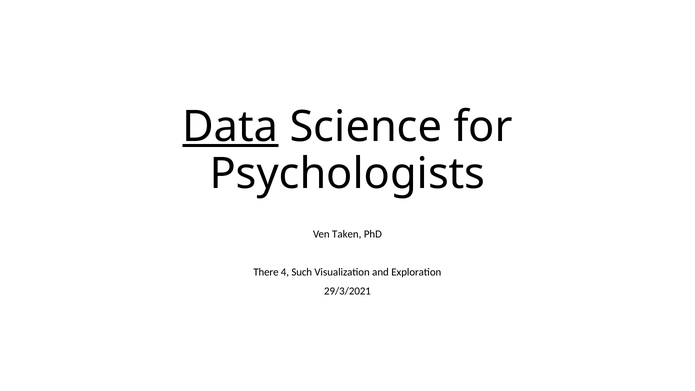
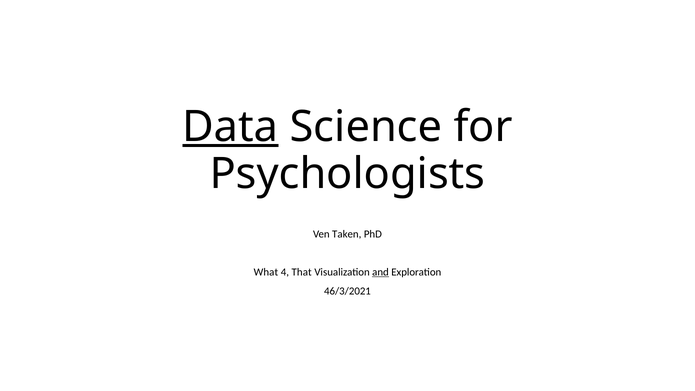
There: There -> What (266, 272)
Such: Such -> That (302, 272)
and underline: none -> present (380, 272)
29/3/2021: 29/3/2021 -> 46/3/2021 (347, 291)
